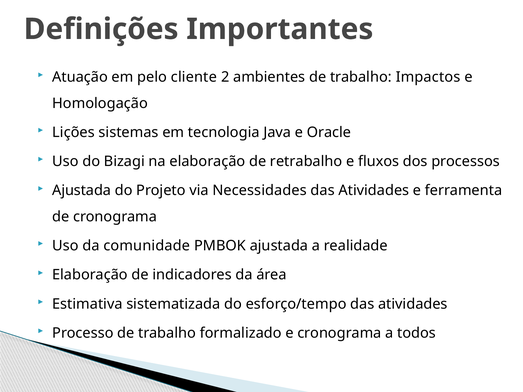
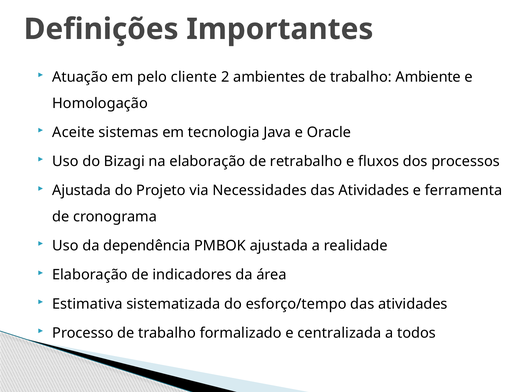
Impactos: Impactos -> Ambiente (428, 77)
Lições: Lições -> Aceite (73, 132)
comunidade: comunidade -> dependência (147, 246)
e cronograma: cronograma -> centralizada (339, 333)
